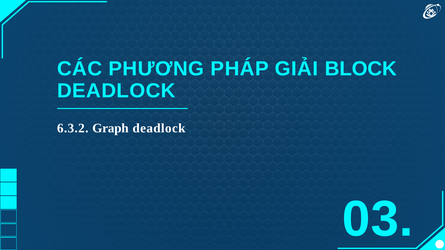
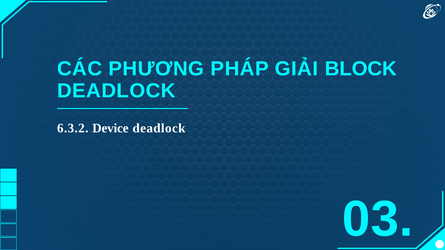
Graph: Graph -> Device (110, 128)
